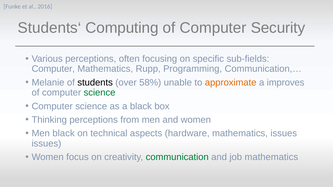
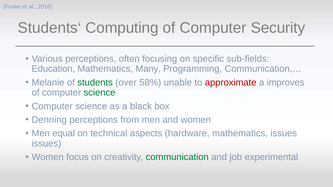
Computer: Computer -> Education (53, 69)
Rupp: Rupp -> Many (148, 69)
students colour: black -> green (95, 83)
approximate colour: orange -> red (231, 83)
Thinking: Thinking -> Denning (49, 120)
Men black: black -> equal (64, 134)
job mathematics: mathematics -> experimental (271, 157)
